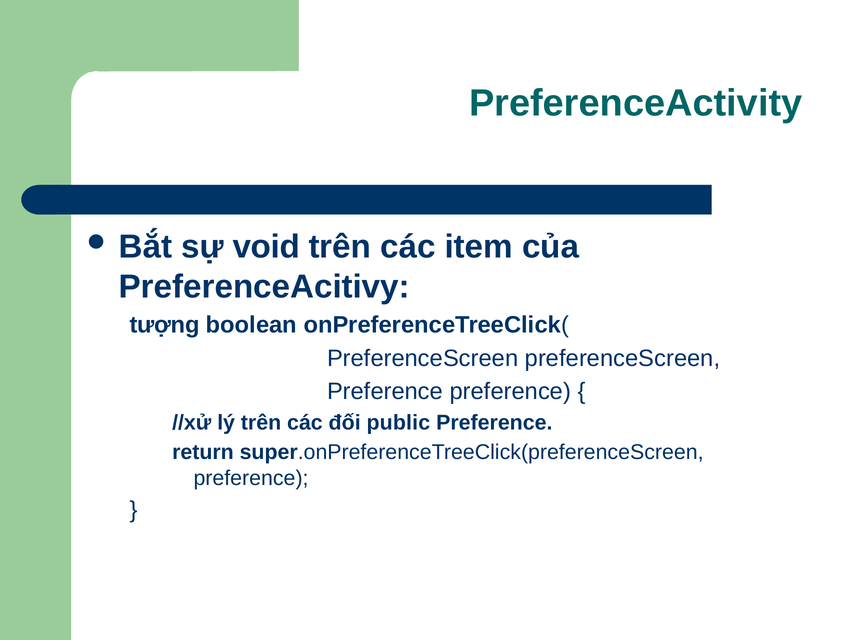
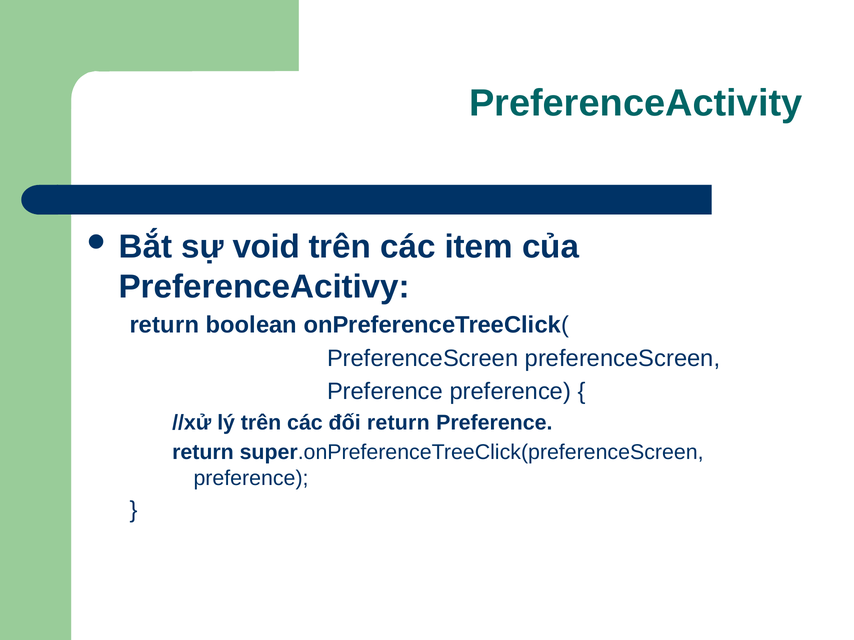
tượng: tượng -> return (164, 325)
đối public: public -> return (398, 423)
